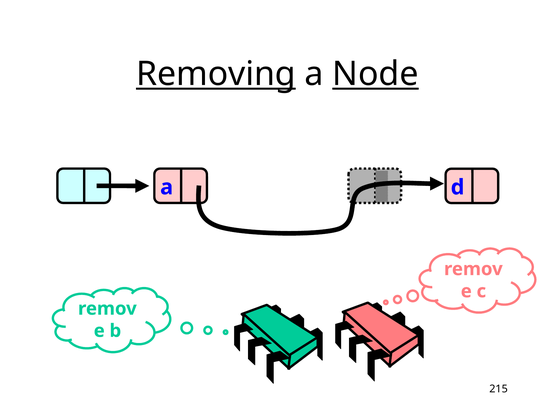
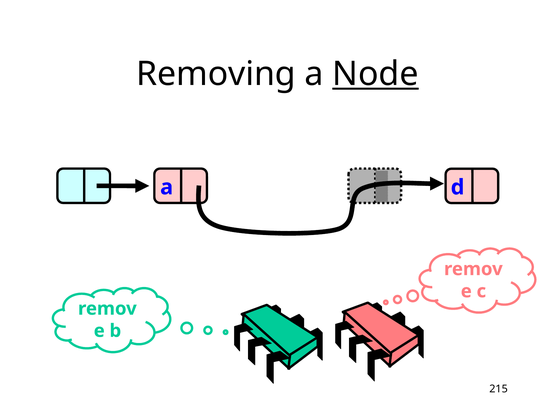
Removing underline: present -> none (216, 74)
